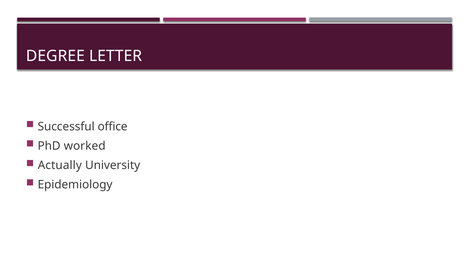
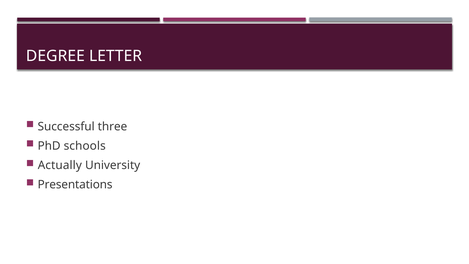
office: office -> three (112, 126)
worked: worked -> schools (85, 146)
Epidemiology: Epidemiology -> Presentations (75, 184)
